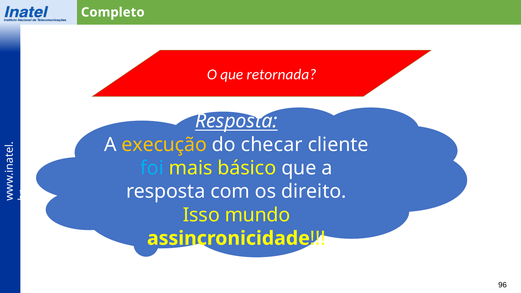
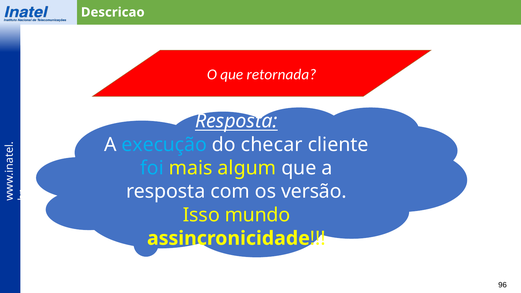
Completo: Completo -> Descricao (113, 12)
execução colour: yellow -> light blue (164, 145)
básico: básico -> algum (247, 168)
direito: direito -> versão (314, 192)
